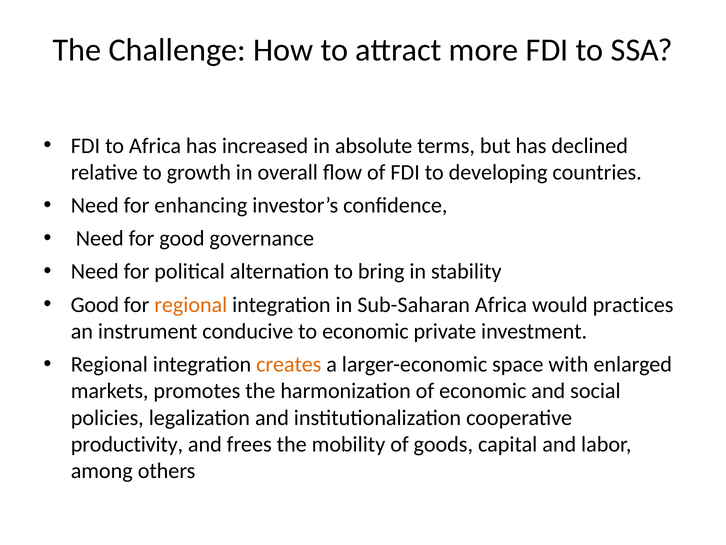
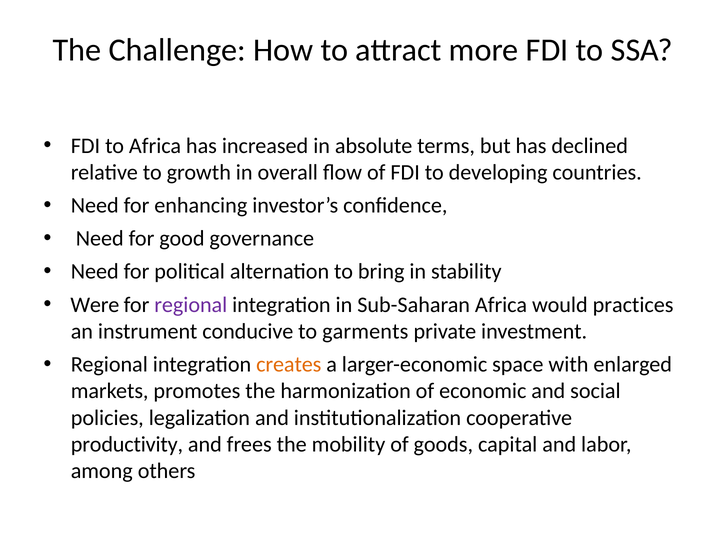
Good: Good -> Were (95, 304)
regional colour: orange -> purple (191, 304)
to economic: economic -> garments (365, 331)
